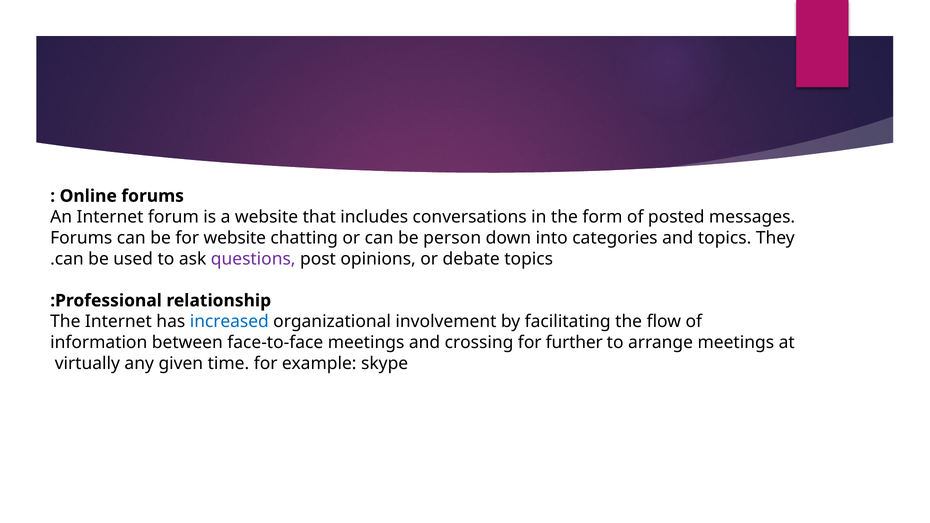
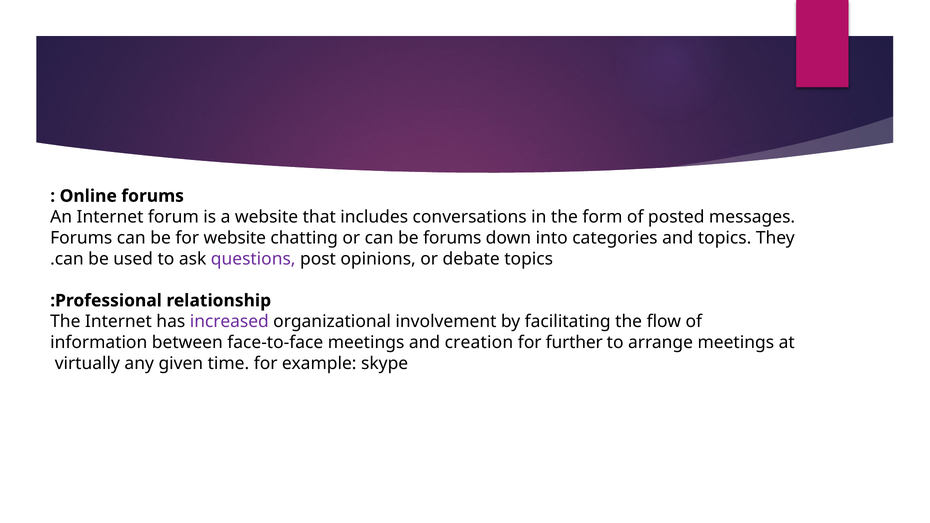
be person: person -> forums (452, 238)
increased colour: blue -> purple (229, 322)
crossing: crossing -> creation (479, 343)
